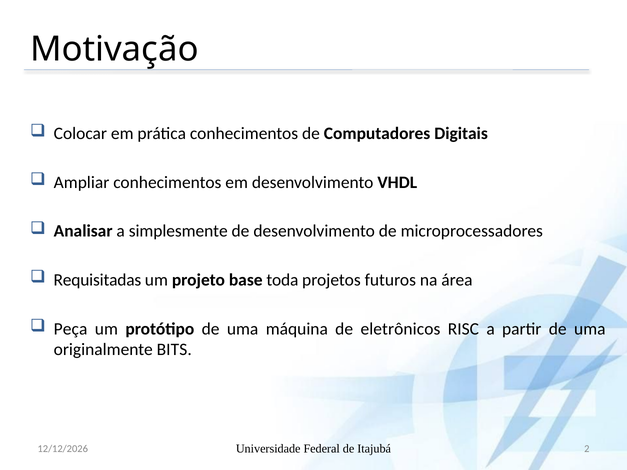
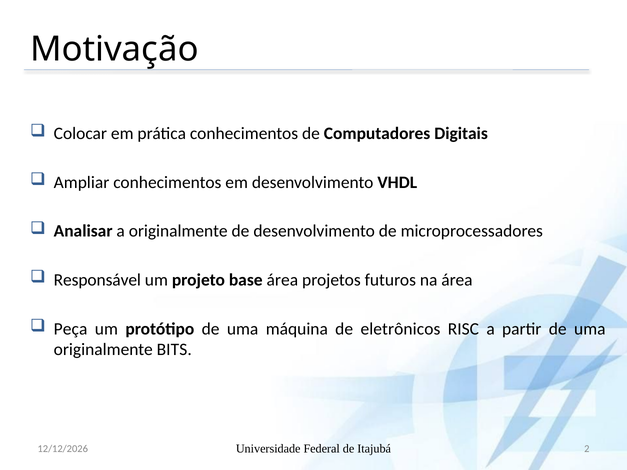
a simplesmente: simplesmente -> originalmente (178, 231)
Requisitadas: Requisitadas -> Responsável (97, 280)
base toda: toda -> área (282, 280)
